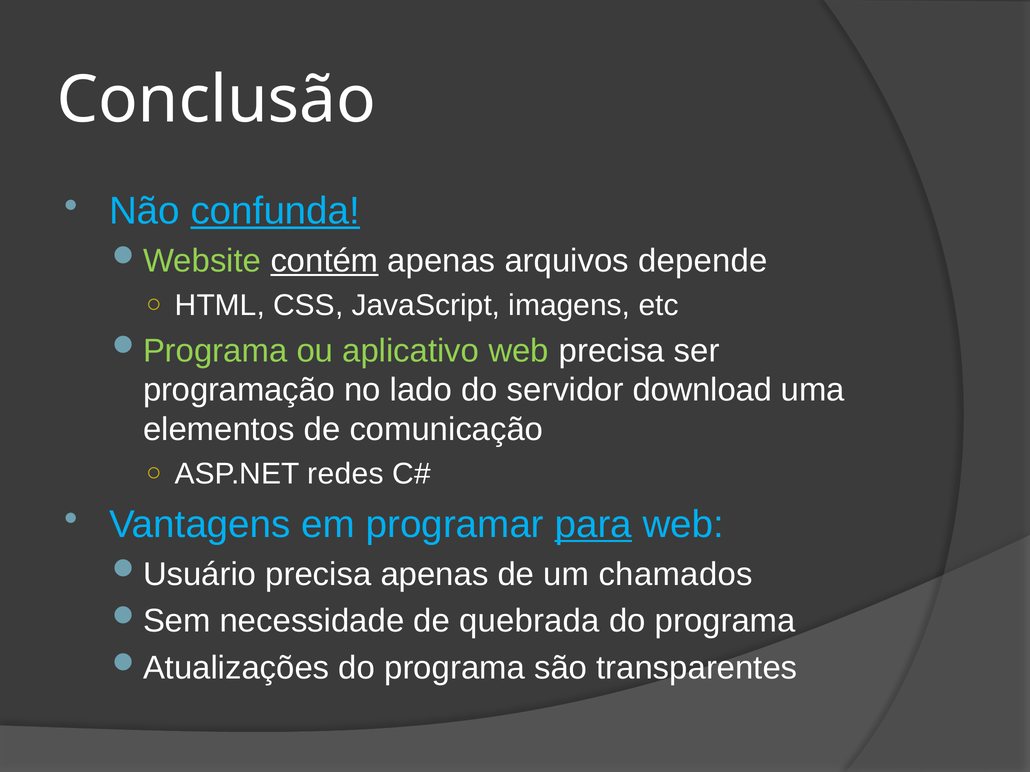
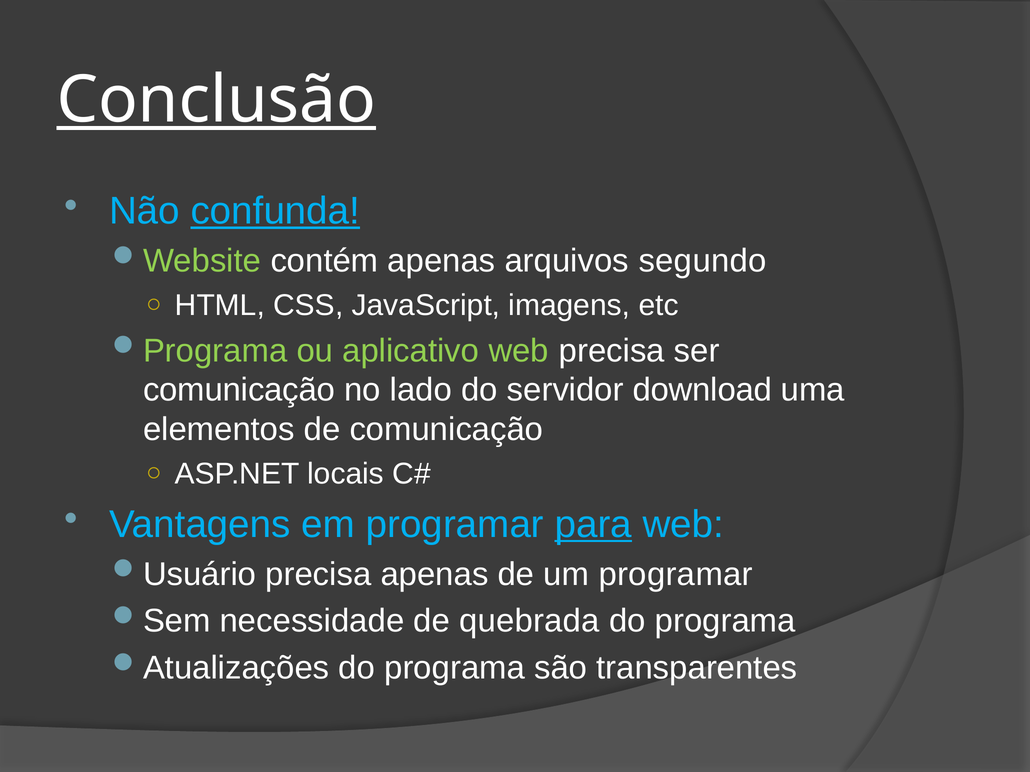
Conclusão underline: none -> present (216, 100)
contém underline: present -> none (324, 261)
depende: depende -> segundo (703, 261)
programação: programação -> comunicação (239, 390)
redes: redes -> locais (346, 474)
um chamados: chamados -> programar (676, 575)
